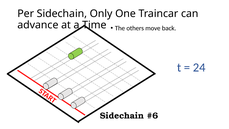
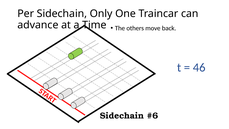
24: 24 -> 46 (199, 67)
